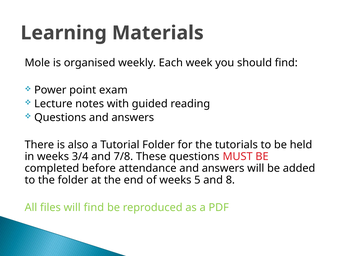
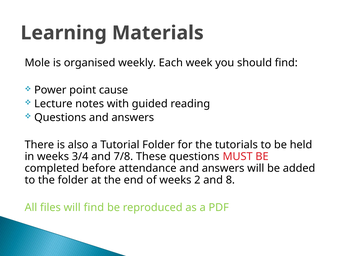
exam: exam -> cause (114, 90)
5: 5 -> 2 (197, 180)
